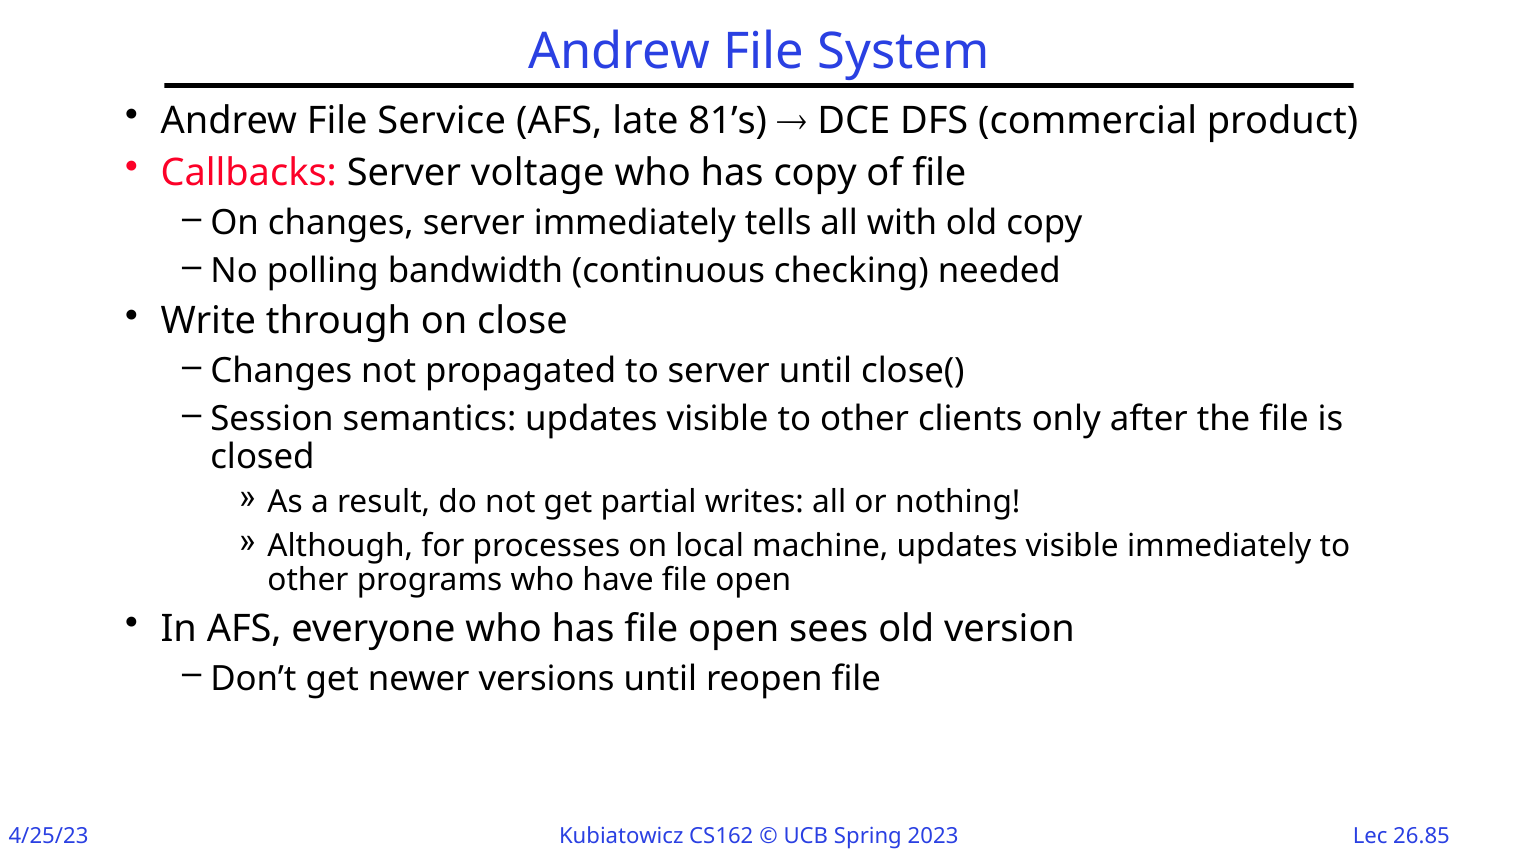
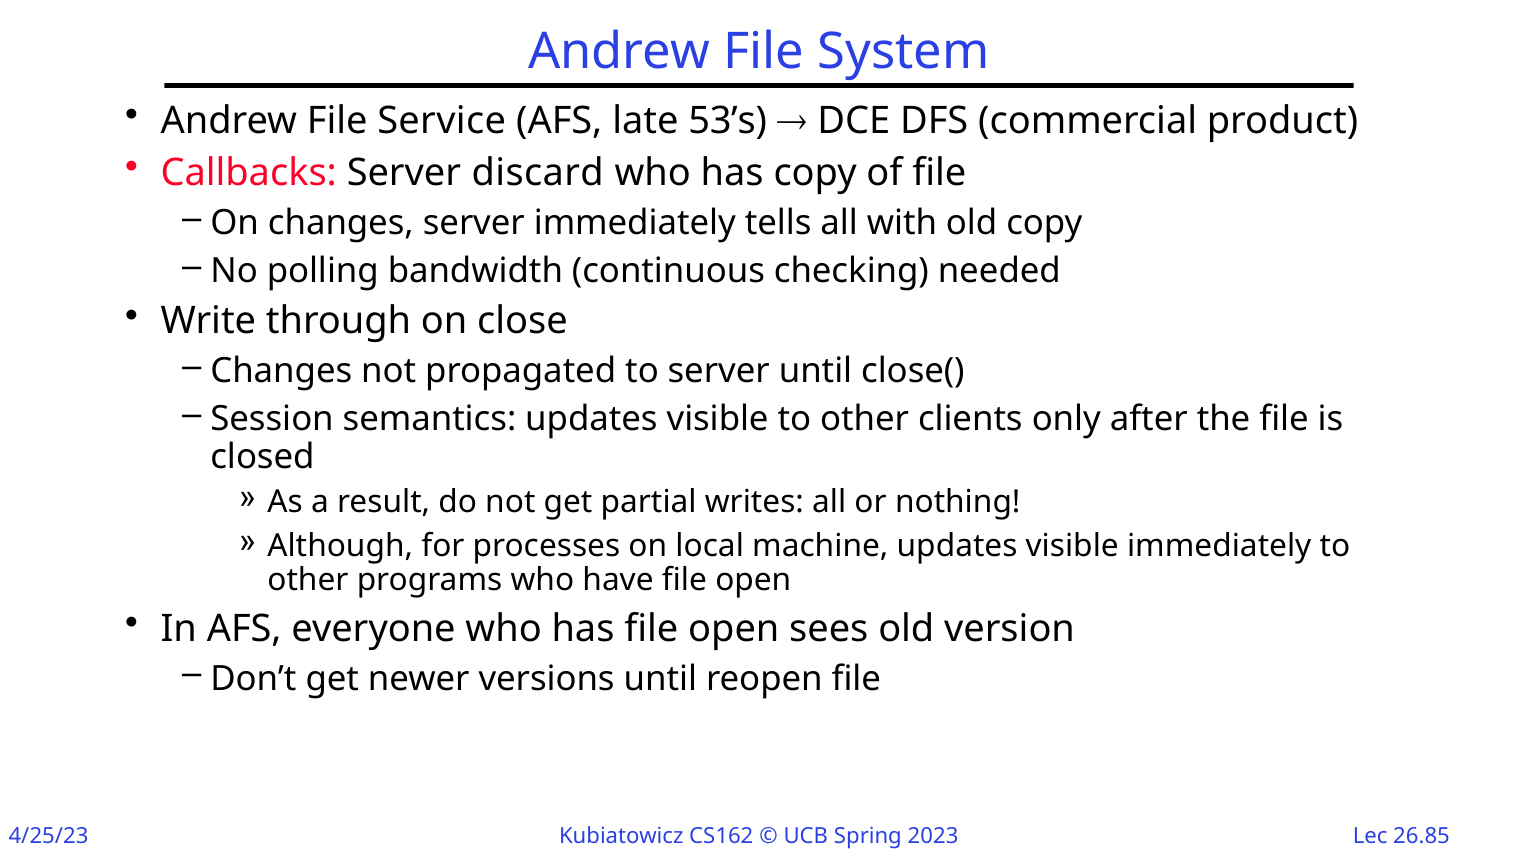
81’s: 81’s -> 53’s (728, 121)
voltage: voltage -> discard (538, 173)
